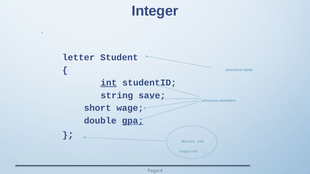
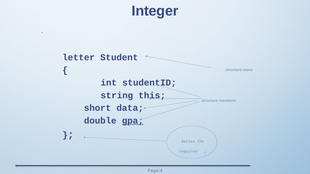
int underline: present -> none (109, 83)
save: save -> this (152, 96)
wage: wage -> data (130, 108)
